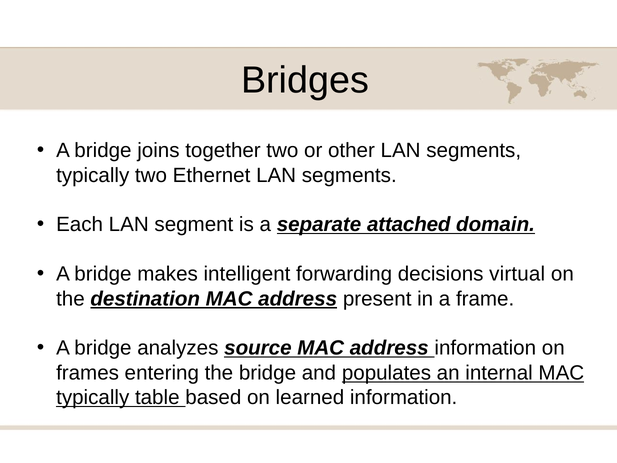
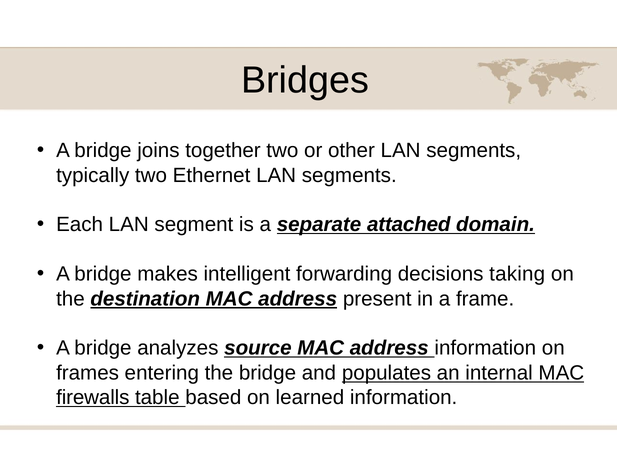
virtual: virtual -> taking (517, 274)
typically: typically -> firewalls (93, 397)
